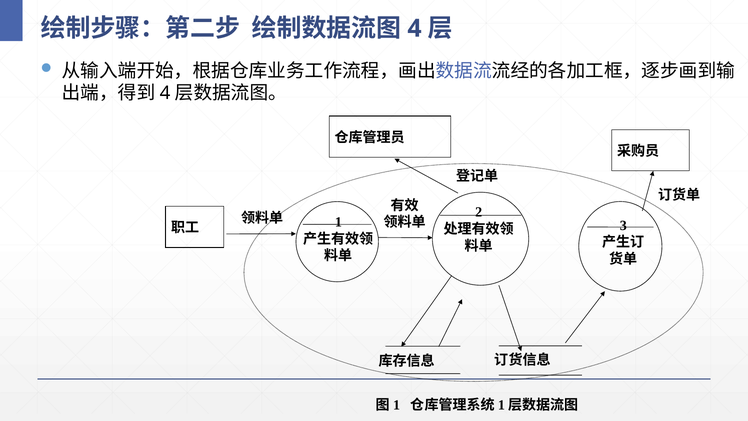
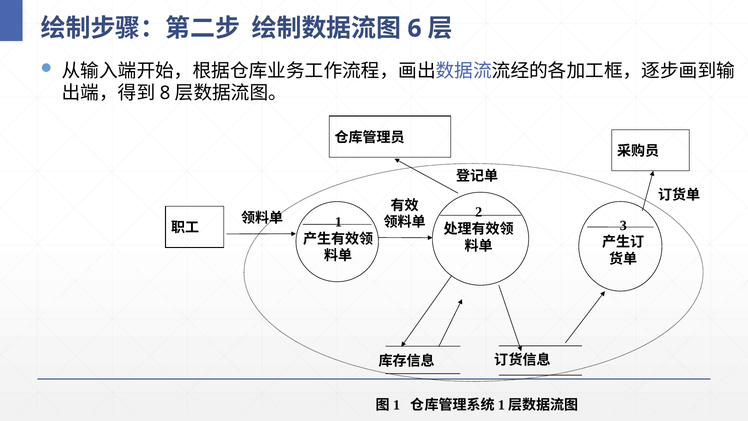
4: 4 -> 6 (415, 28)
4: 4 -> 8 (165, 93)
